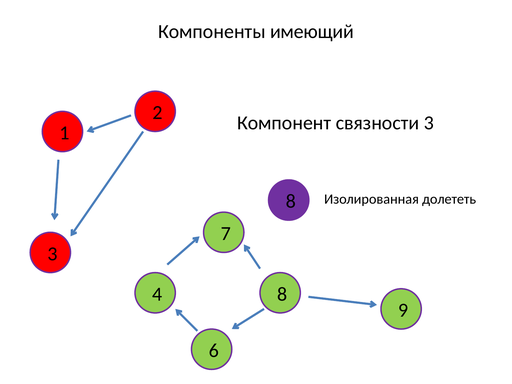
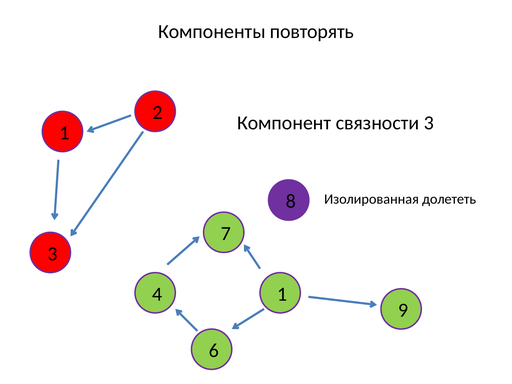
имеющий: имеющий -> повторять (312, 32)
4 8: 8 -> 1 (282, 294)
